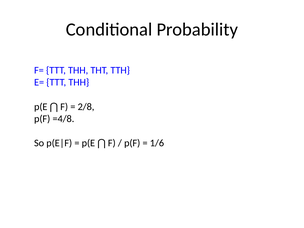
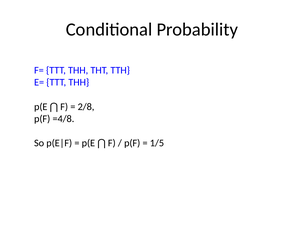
1/6: 1/6 -> 1/5 (157, 143)
